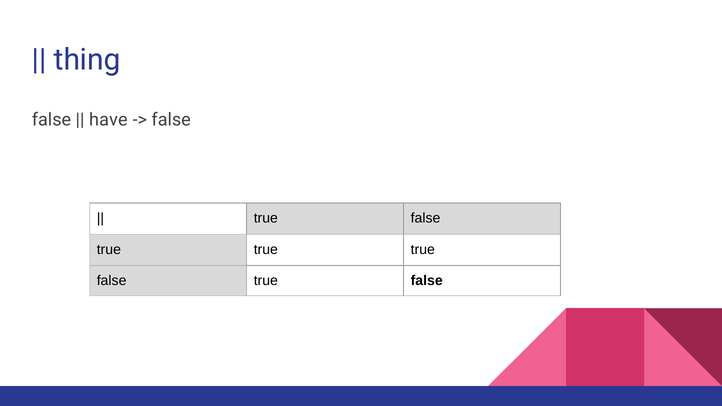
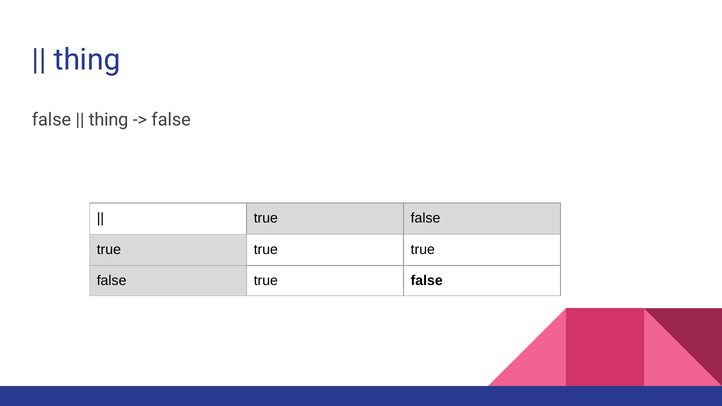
have: have -> thing (109, 120)
